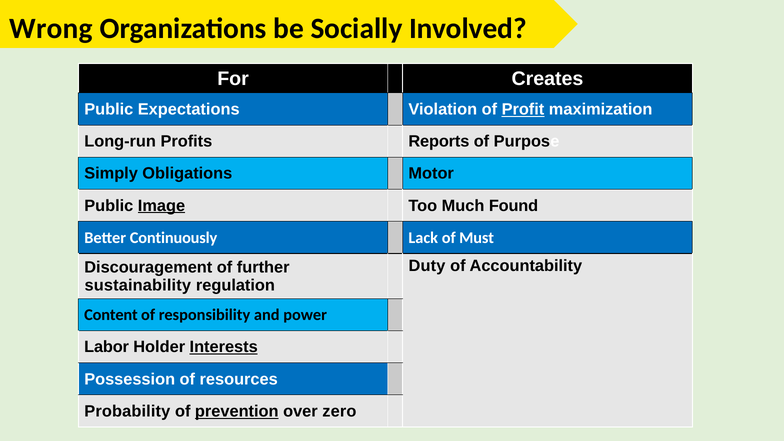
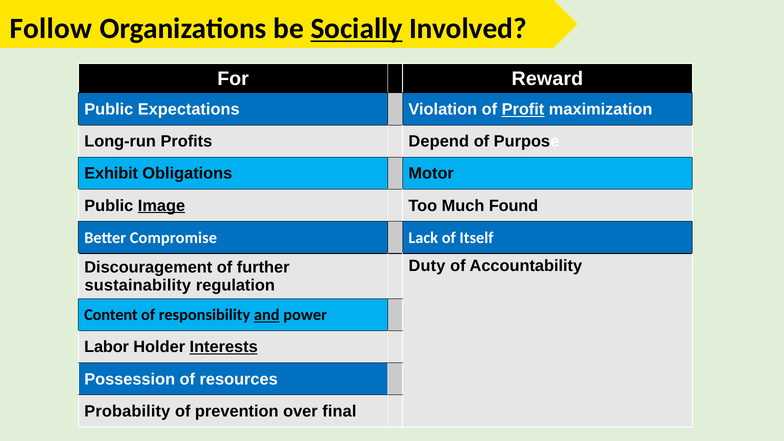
Wrong: Wrong -> Follow (51, 29)
Socially underline: none -> present (356, 29)
Creates: Creates -> Reward (547, 79)
Reports: Reports -> Depend (439, 141)
Simply: Simply -> Exhibit (111, 174)
Continuously: Continuously -> Compromise (173, 238)
Must: Must -> Itself (476, 238)
and underline: none -> present (267, 315)
prevention underline: present -> none (237, 411)
zero: zero -> final (339, 411)
